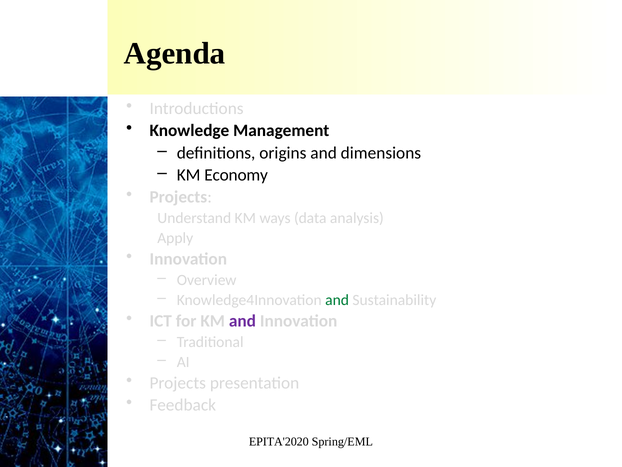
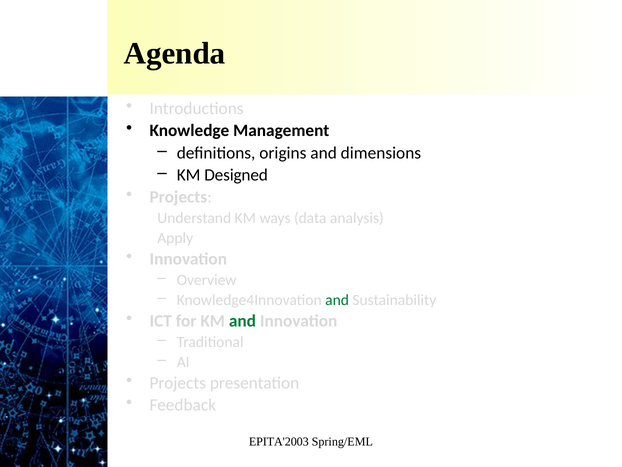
Economy: Economy -> Designed (236, 175)
and colour: purple -> green (242, 321)
EPITA'2020: EPITA'2020 -> EPITA'2003 (279, 441)
